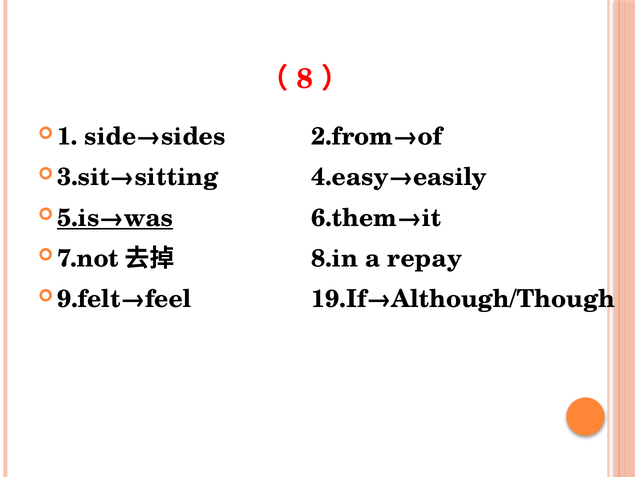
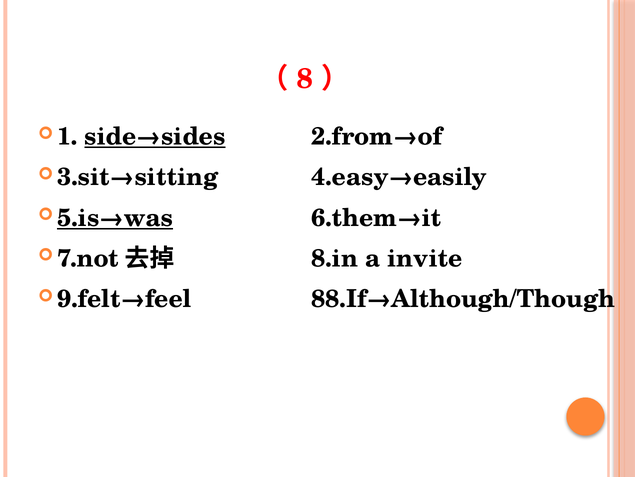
side→sides underline: none -> present (155, 136)
repay: repay -> invite (425, 258)
19.If→Although/Though: 19.If→Although/Though -> 88.If→Although/Though (463, 299)
